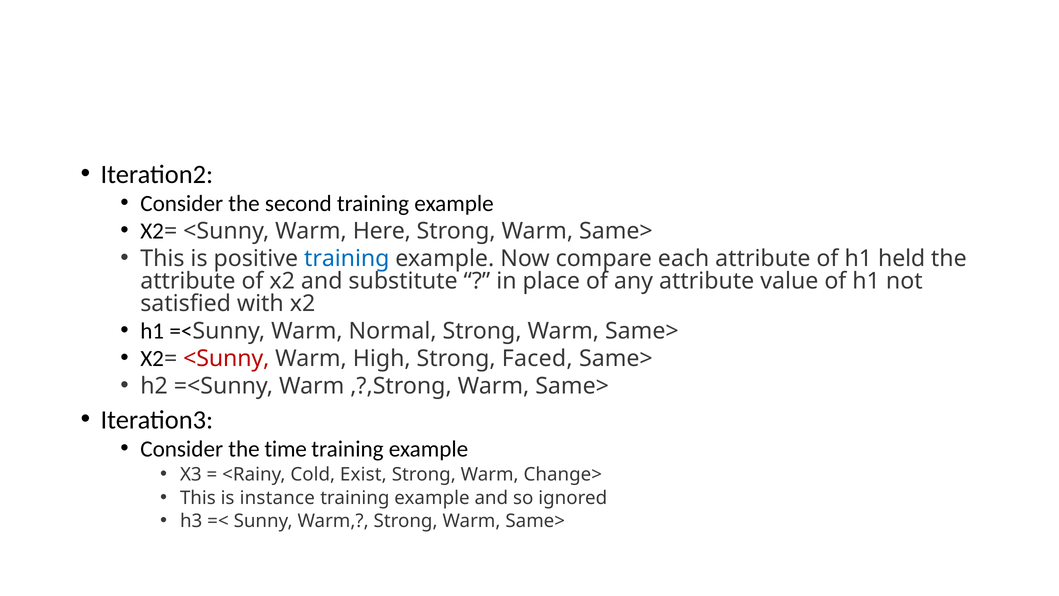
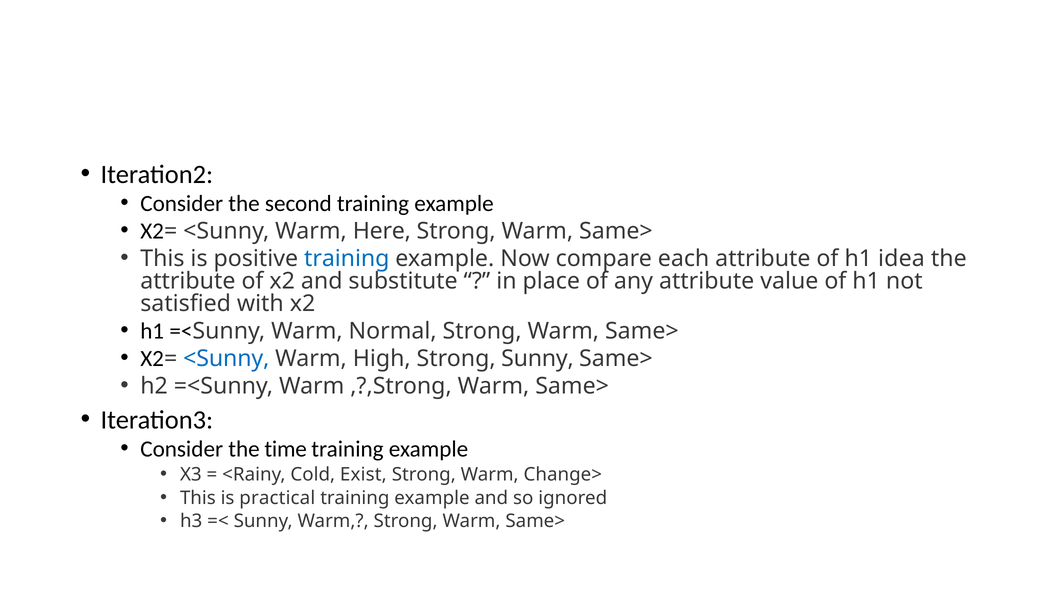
held: held -> idea (901, 258)
<Sunny colour: red -> blue (226, 358)
Strong Faced: Faced -> Sunny (537, 358)
instance: instance -> practical (277, 498)
